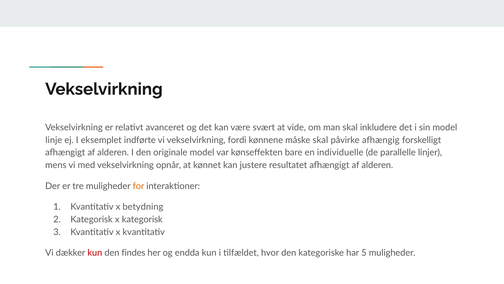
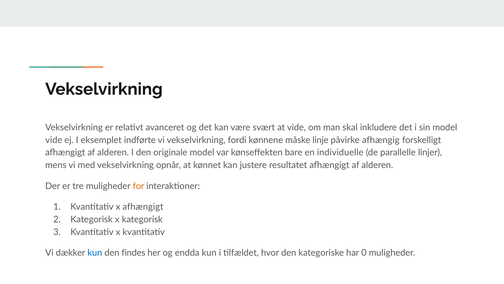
linje: linje -> vide (54, 140)
måske skal: skal -> linje (320, 140)
x betydning: betydning -> afhængigt (143, 207)
kun colour: red -> blue (95, 253)
5: 5 -> 0 (364, 253)
